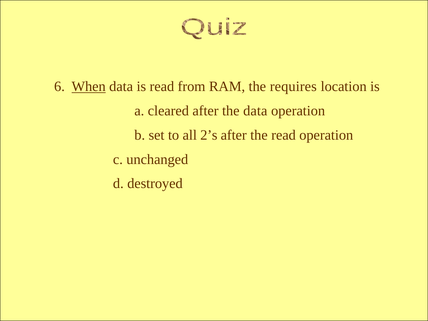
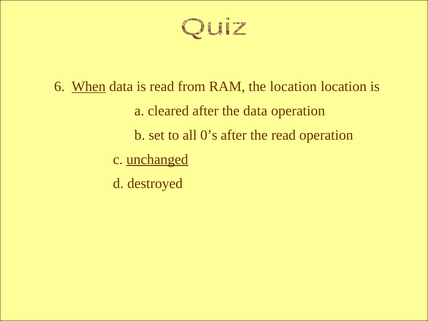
the requires: requires -> location (293, 87)
2’s: 2’s -> 0’s (209, 135)
unchanged underline: none -> present (157, 159)
